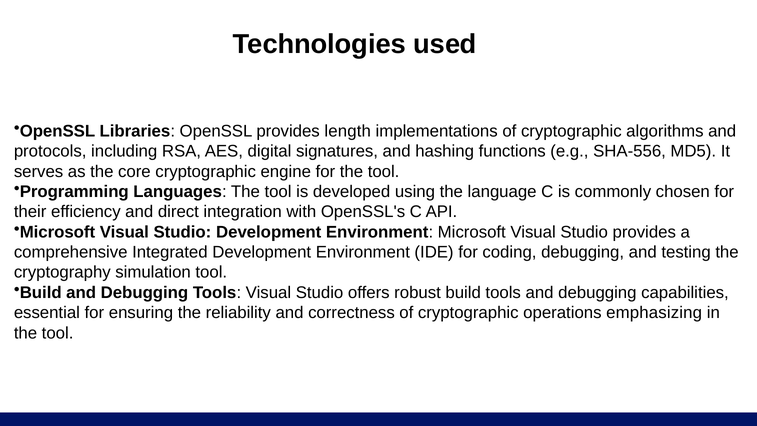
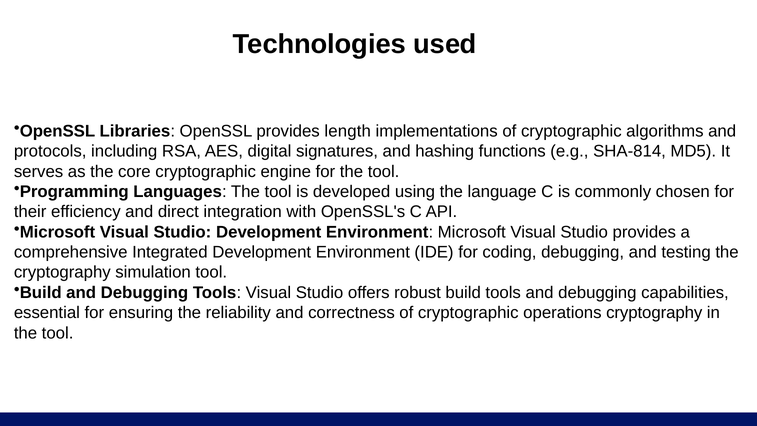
SHA-556: SHA-556 -> SHA-814 (630, 151)
operations emphasizing: emphasizing -> cryptography (654, 313)
